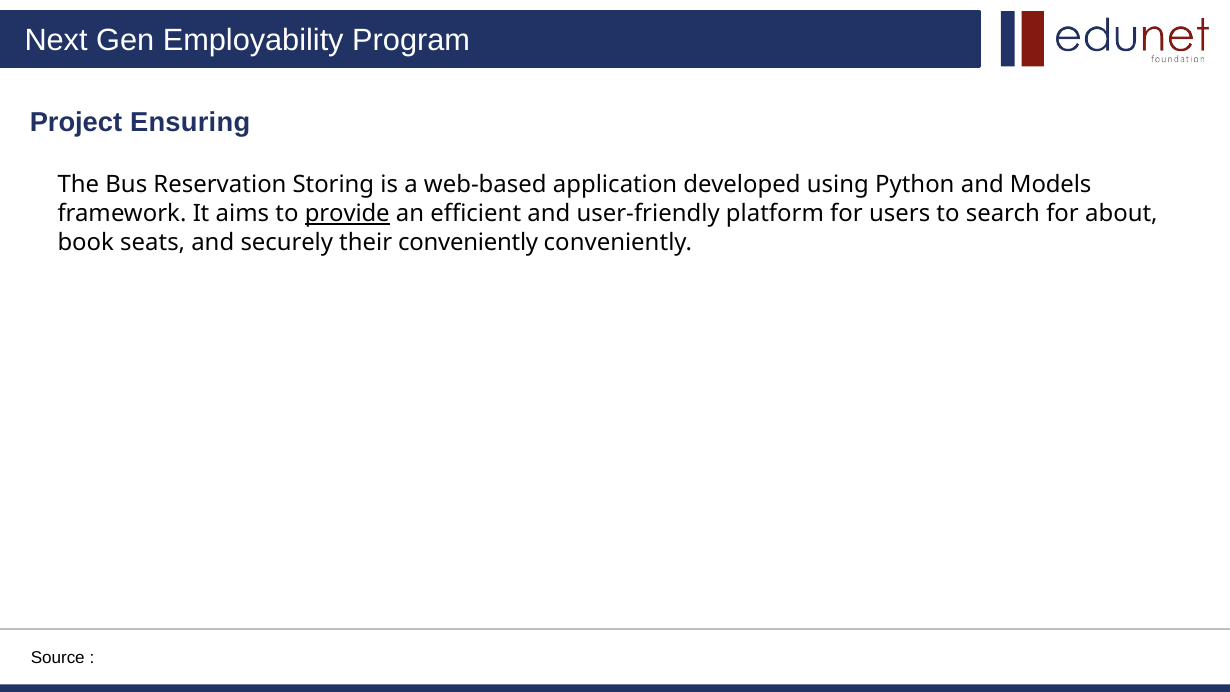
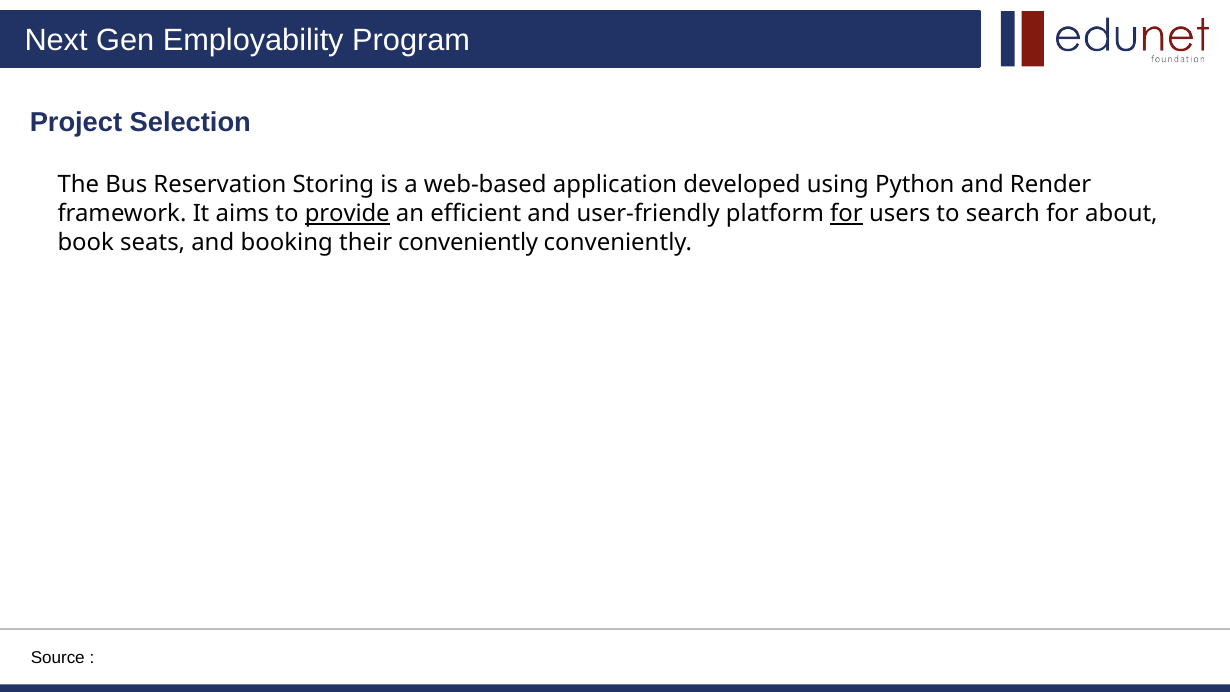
Ensuring: Ensuring -> Selection (190, 122)
Models: Models -> Render (1051, 185)
for underline: none -> present (847, 214)
securely: securely -> booking (287, 242)
